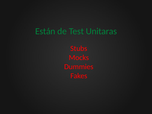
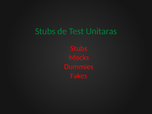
Están: Están -> Stubs (45, 31)
